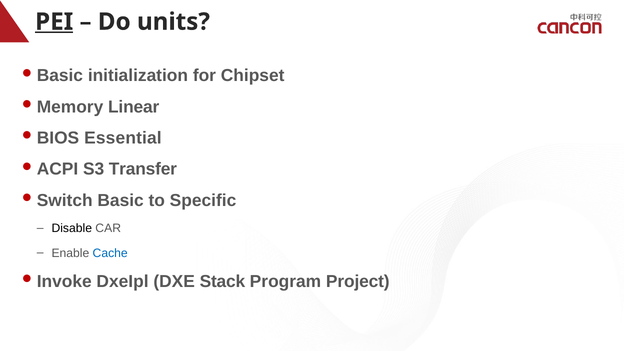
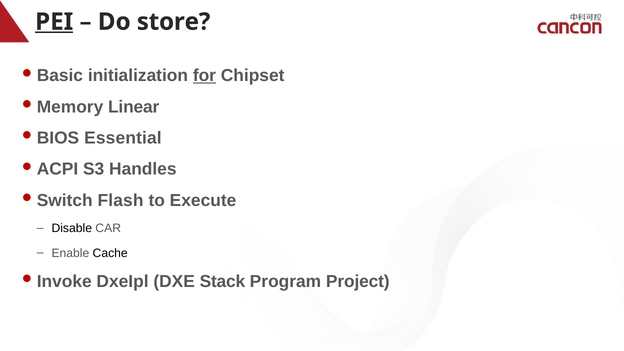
units: units -> store (174, 22)
for underline: none -> present (204, 76)
Transfer: Transfer -> Handles (143, 169)
Basic: Basic -> Flash (121, 200)
Specific: Specific -> Execute (203, 200)
Cache colour: blue -> black (110, 253)
